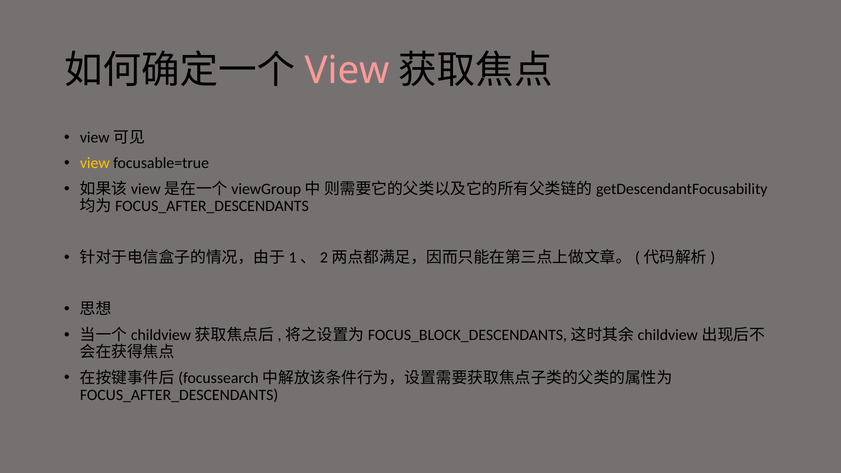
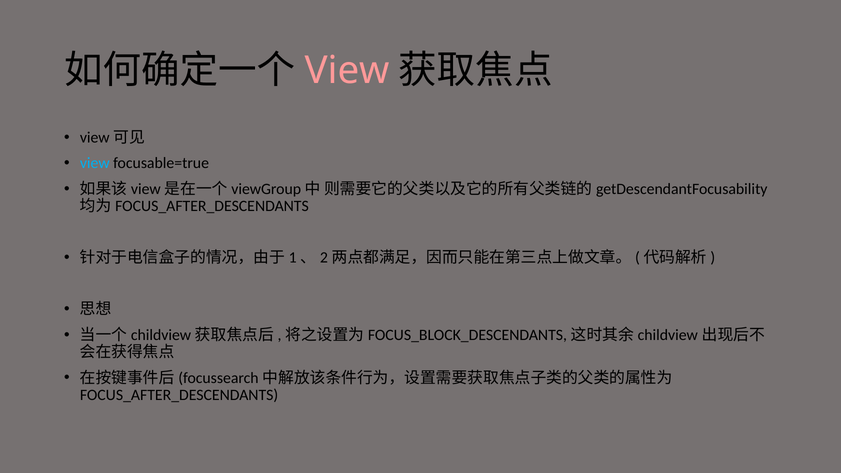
view colour: yellow -> light blue (95, 163)
